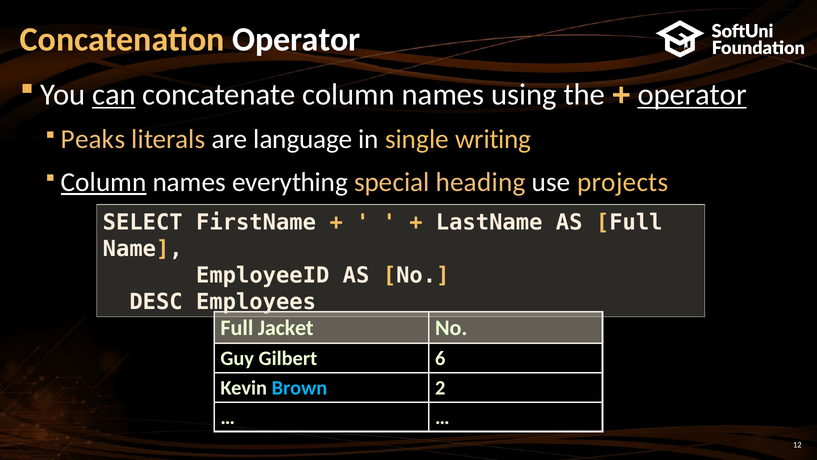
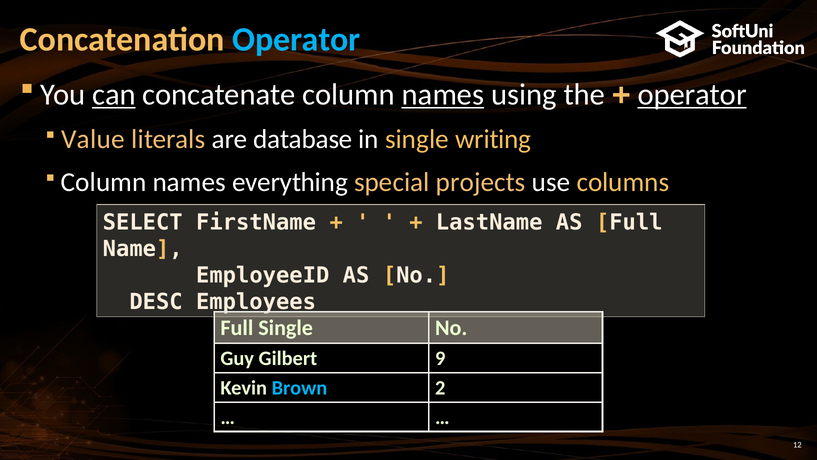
Operator colour: white -> light blue (296, 40)
names underline: none -> present (443, 94)
Peaks: Peaks -> Value (93, 139)
language: language -> database (303, 139)
Column underline: present -> none (104, 182)
heading: heading -> projects (481, 182)
projects: projects -> columns (623, 182)
Full Jacket: Jacket -> Single (286, 328)
6: 6 -> 9 (440, 358)
